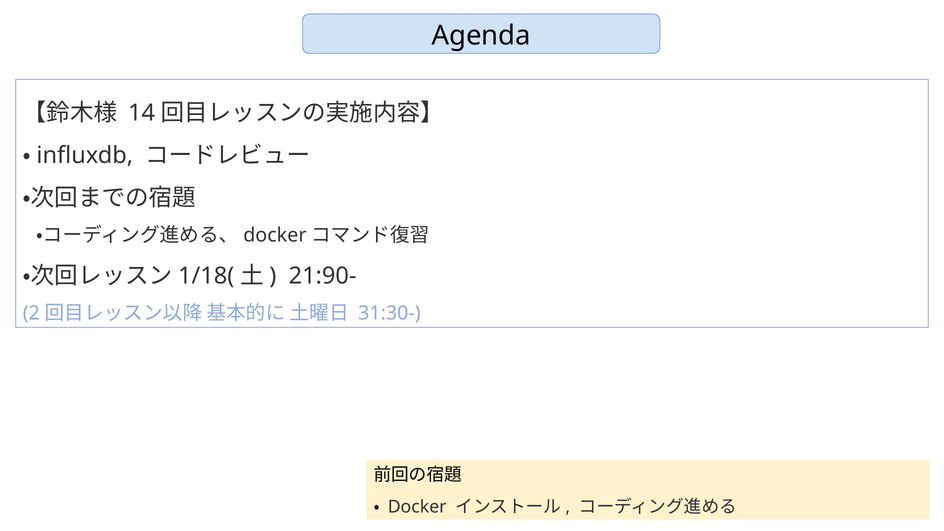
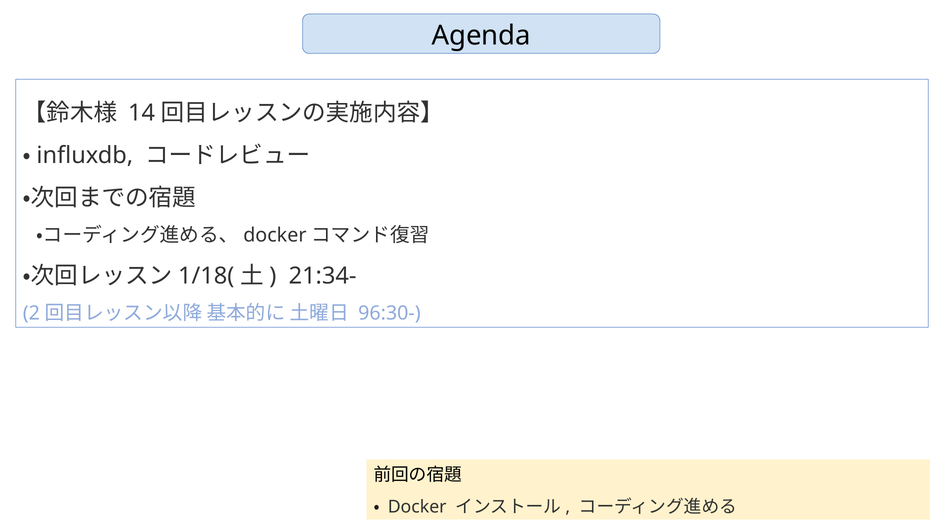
21:90-: 21:90- -> 21:34- (323, 276)
31:30-: 31:30- -> 96:30- (389, 313)
